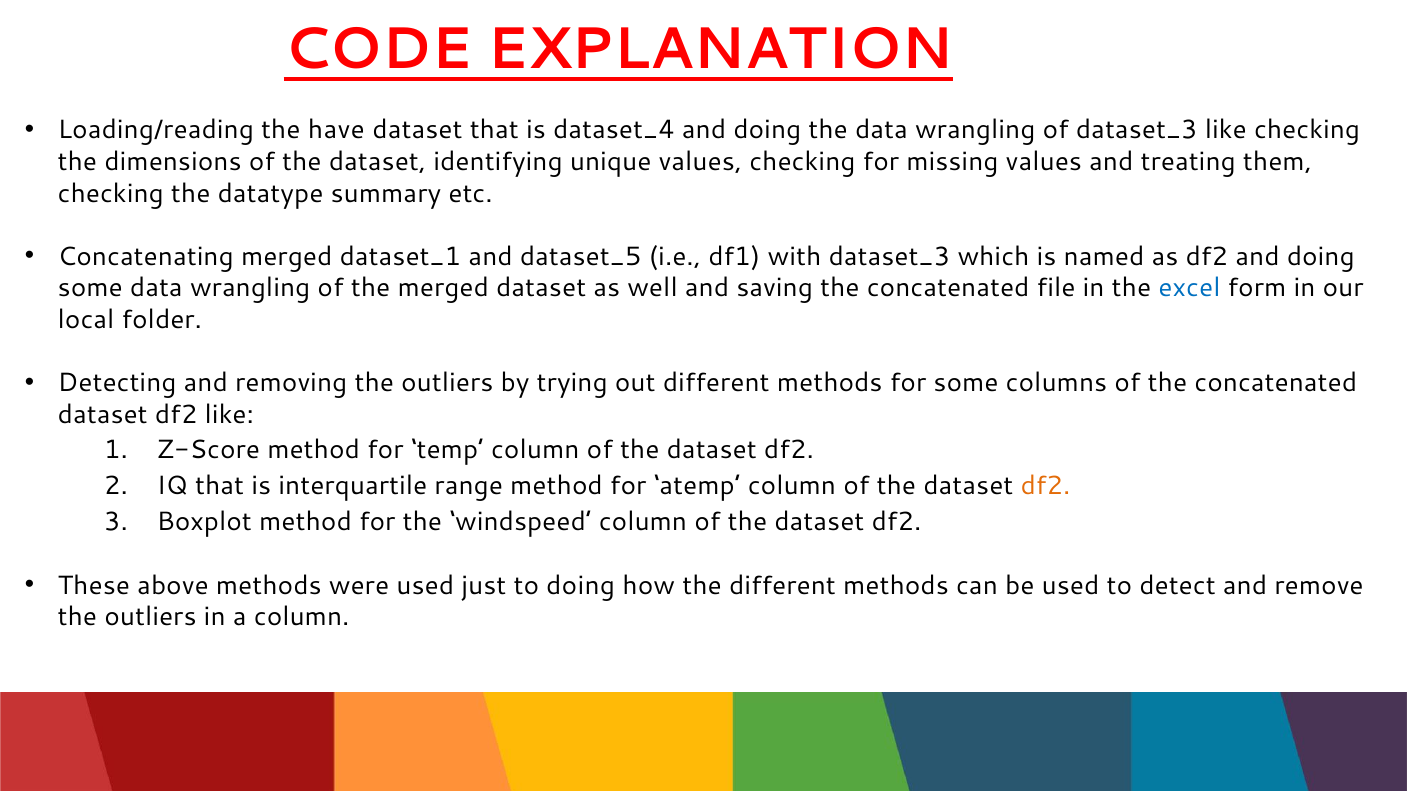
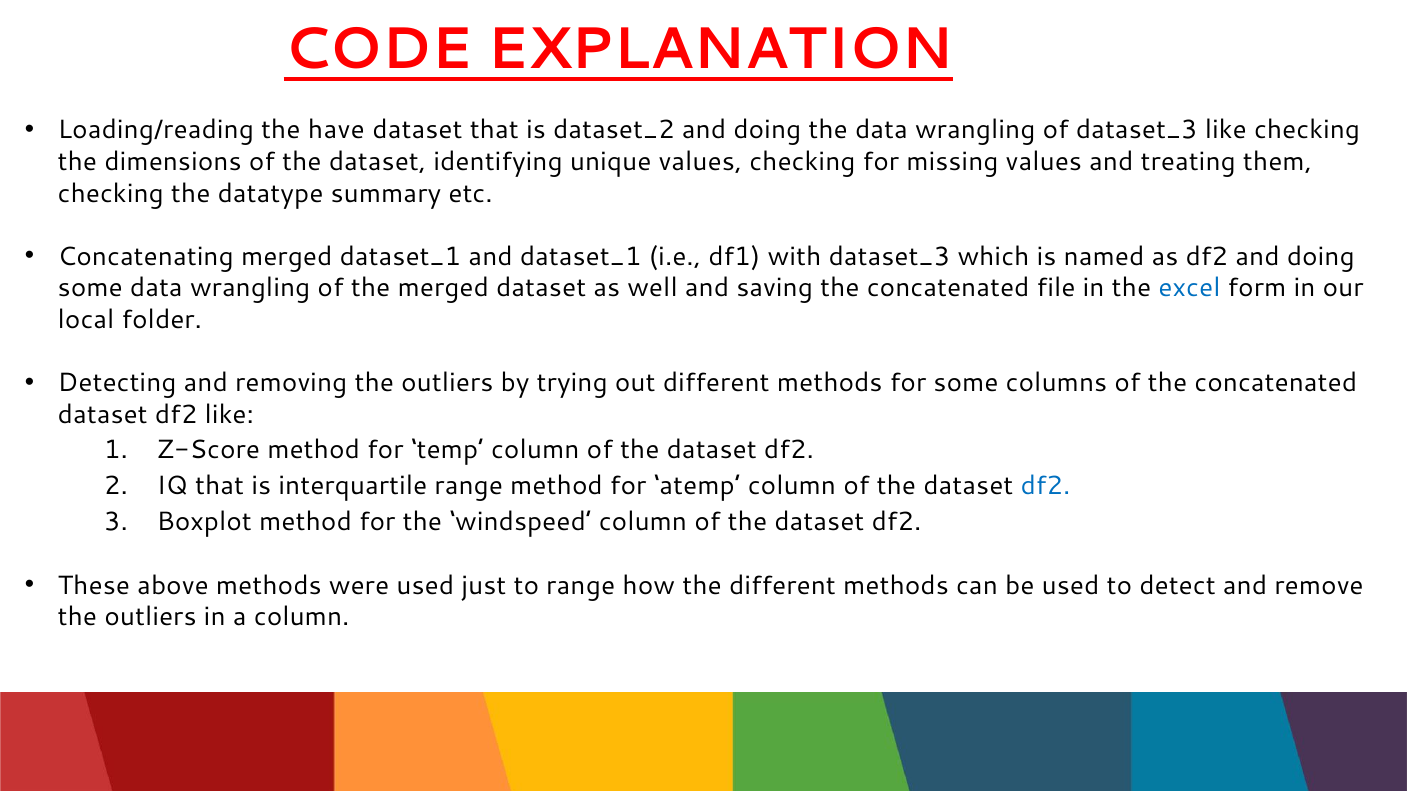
dataset_4: dataset_4 -> dataset_2 (614, 130)
and dataset_5: dataset_5 -> dataset_1 (581, 257)
df2 colour: orange -> blue (1045, 486)
to doing: doing -> range (581, 586)
